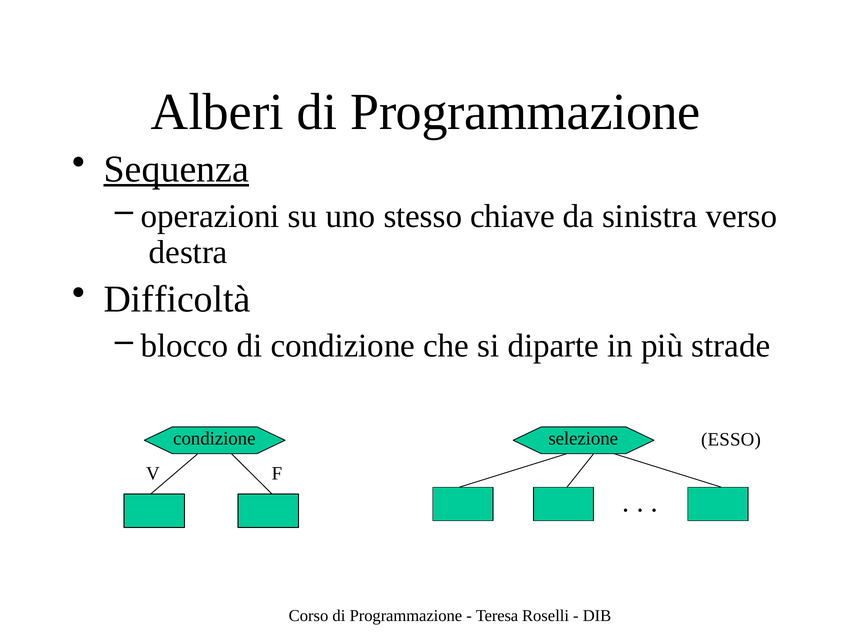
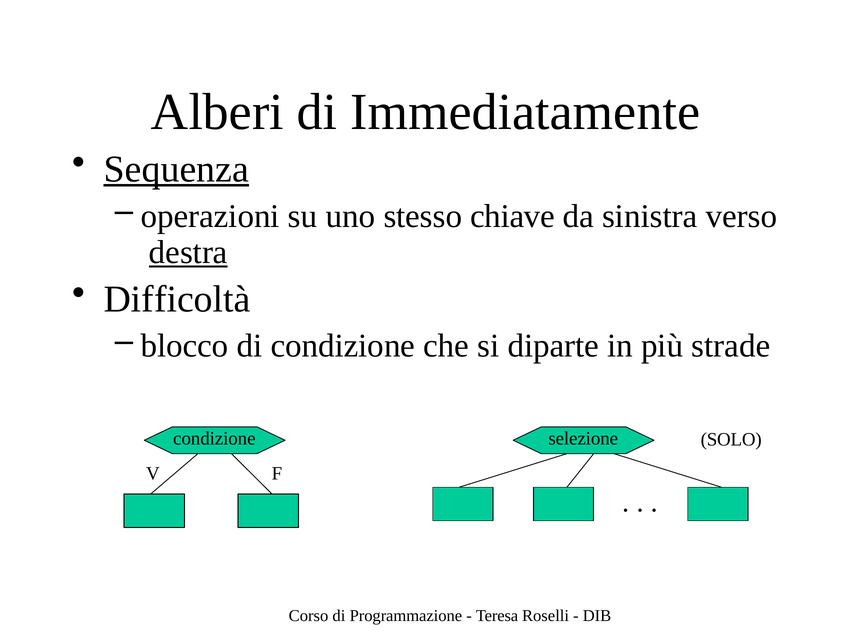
Alberi di Programmazione: Programmazione -> Immediatamente (525, 112)
destra underline: none -> present (188, 252)
ESSO: ESSO -> SOLO (731, 440)
